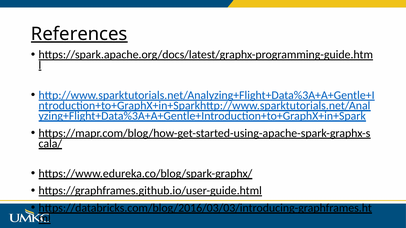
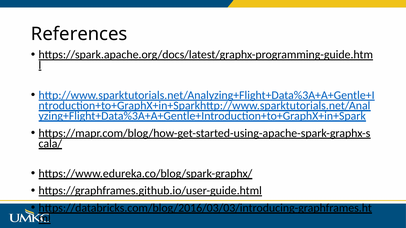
References underline: present -> none (79, 34)
